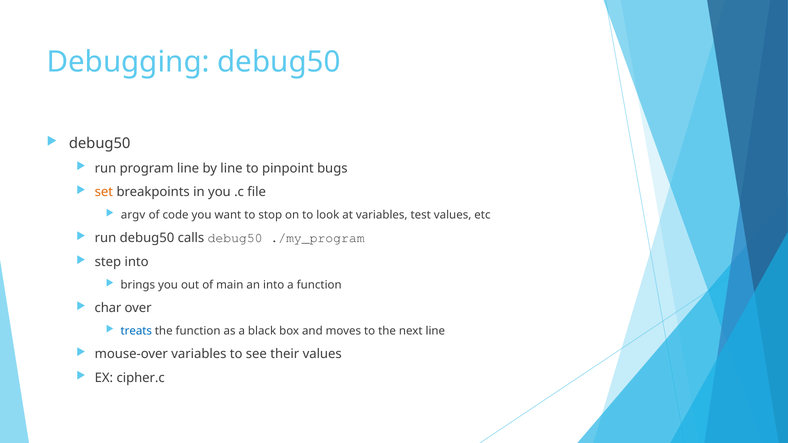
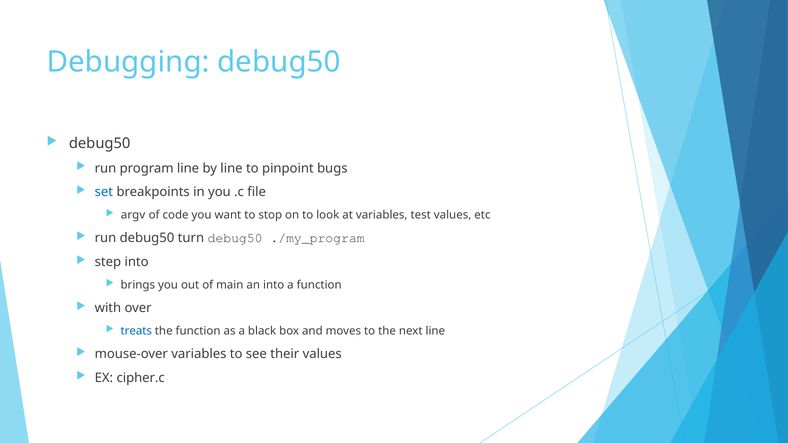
set colour: orange -> blue (104, 192)
calls: calls -> turn (191, 238)
char: char -> with (108, 308)
